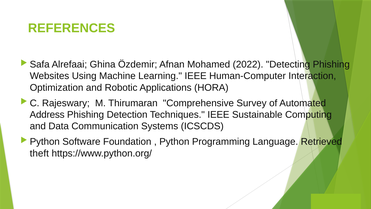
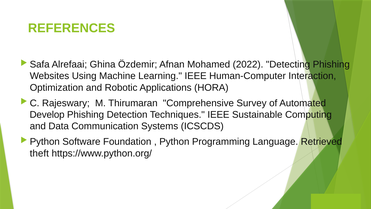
Address: Address -> Develop (47, 114)
